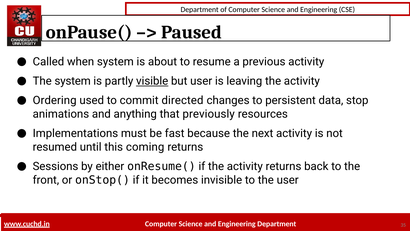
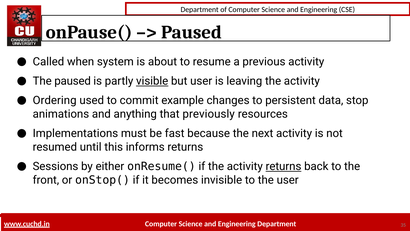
The system: system -> paused (73, 81)
directed: directed -> example (183, 100)
coming: coming -> informs (145, 147)
returns underline: none -> present (283, 166)
